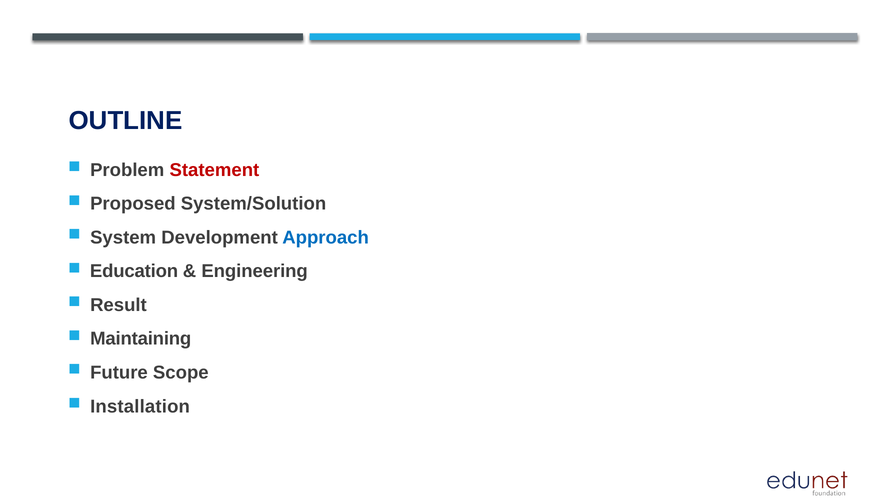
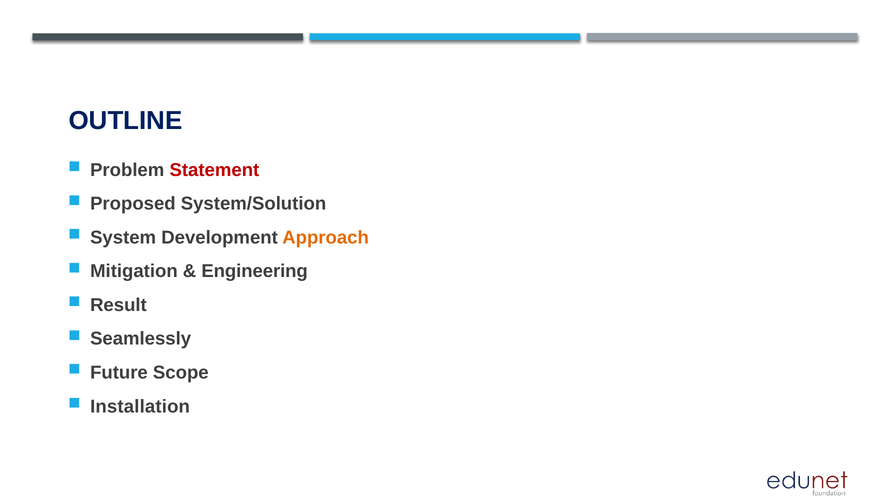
Approach colour: blue -> orange (326, 237)
Education: Education -> Mitigation (134, 271)
Maintaining: Maintaining -> Seamlessly (141, 339)
